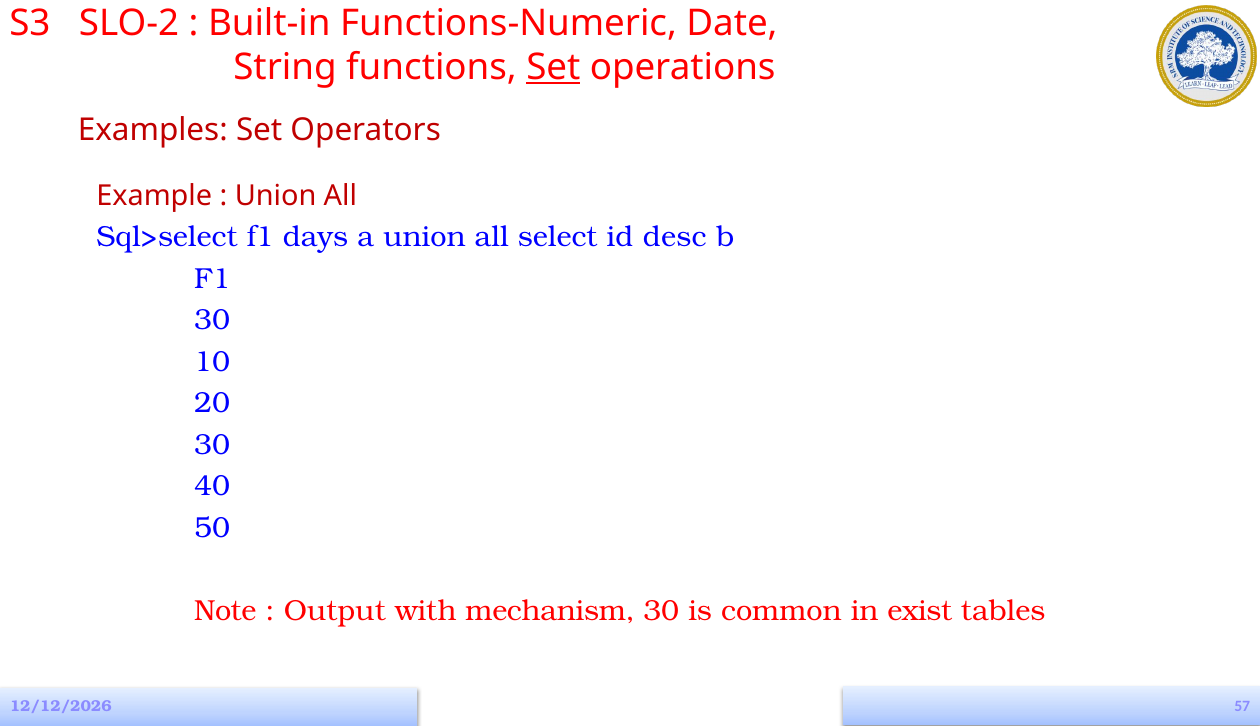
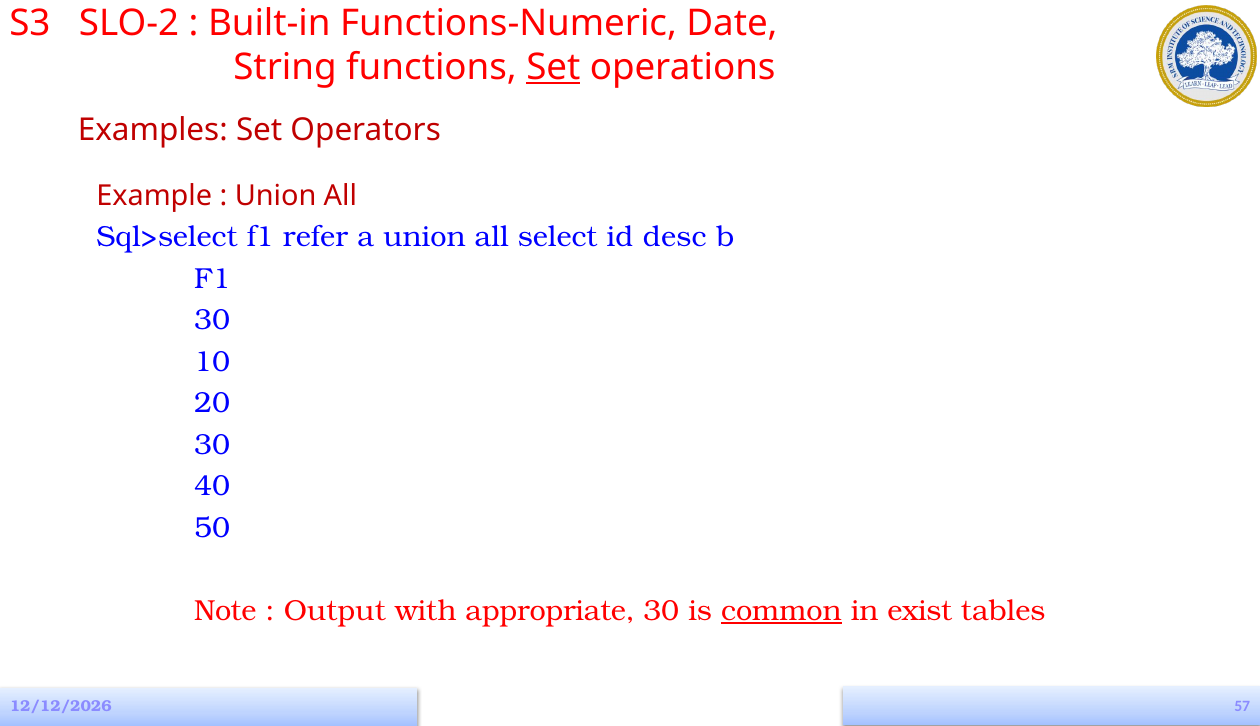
days: days -> refer (315, 237)
mechanism: mechanism -> appropriate (550, 610)
common underline: none -> present (781, 610)
